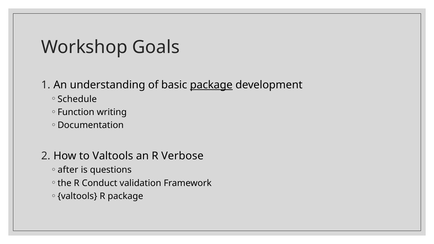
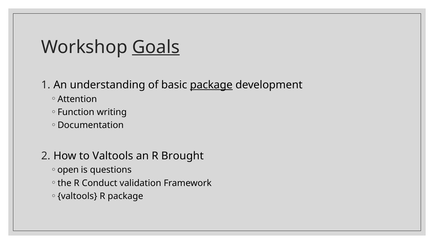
Goals underline: none -> present (156, 47)
Schedule: Schedule -> Attention (77, 99)
Verbose: Verbose -> Brought (182, 156)
after: after -> open (68, 170)
